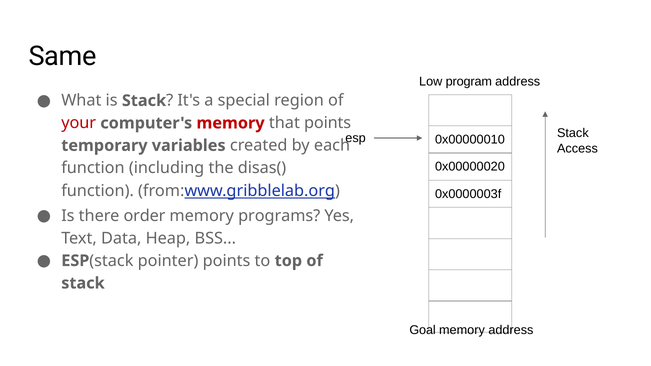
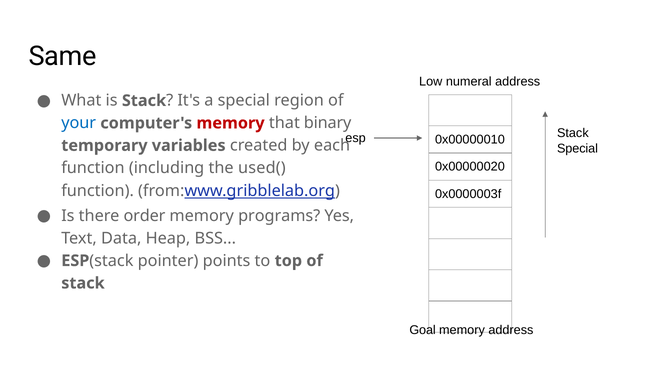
program: program -> numeral (469, 81)
your colour: red -> blue (79, 123)
that points: points -> binary (328, 123)
Access: Access -> Special (577, 149)
disas(: disas( -> used( (262, 168)
